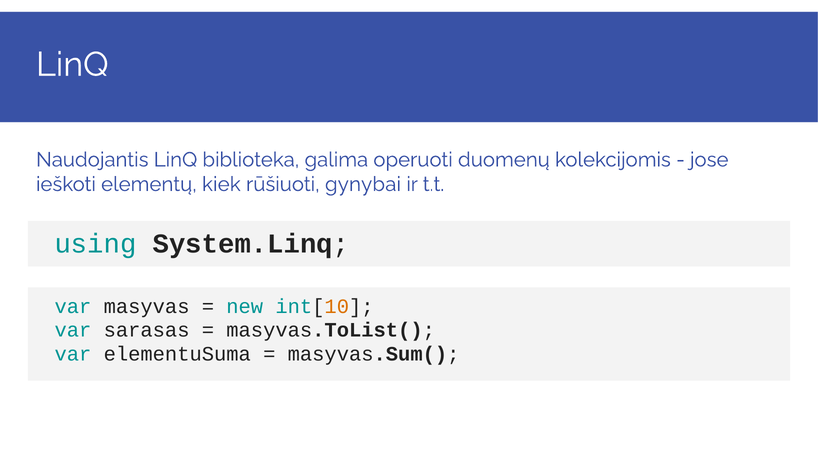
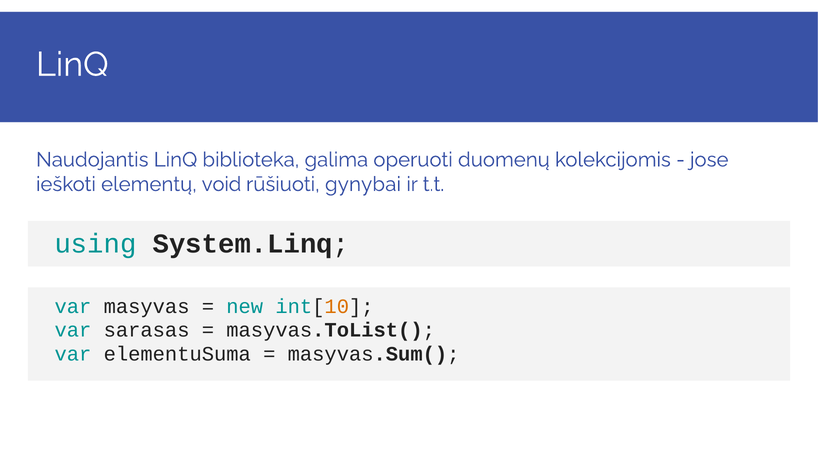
kiek: kiek -> void (222, 184)
